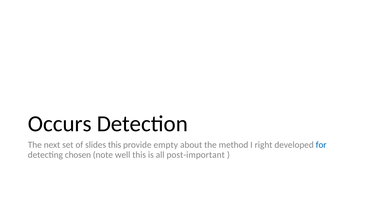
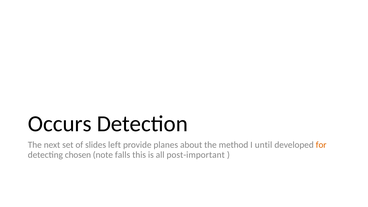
slides this: this -> left (115, 145)
empty: empty -> planes (166, 145)
right: right -> until (264, 145)
for colour: blue -> orange (321, 145)
well: well -> falls (123, 155)
